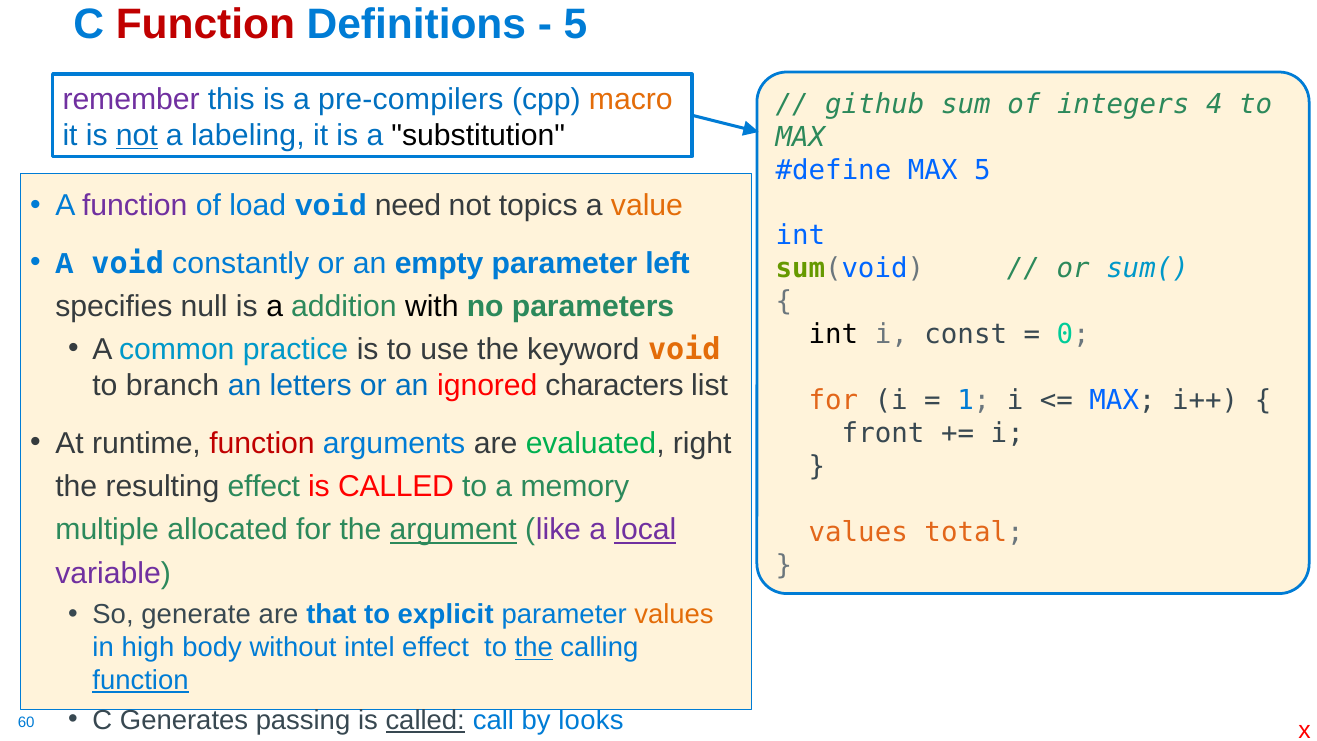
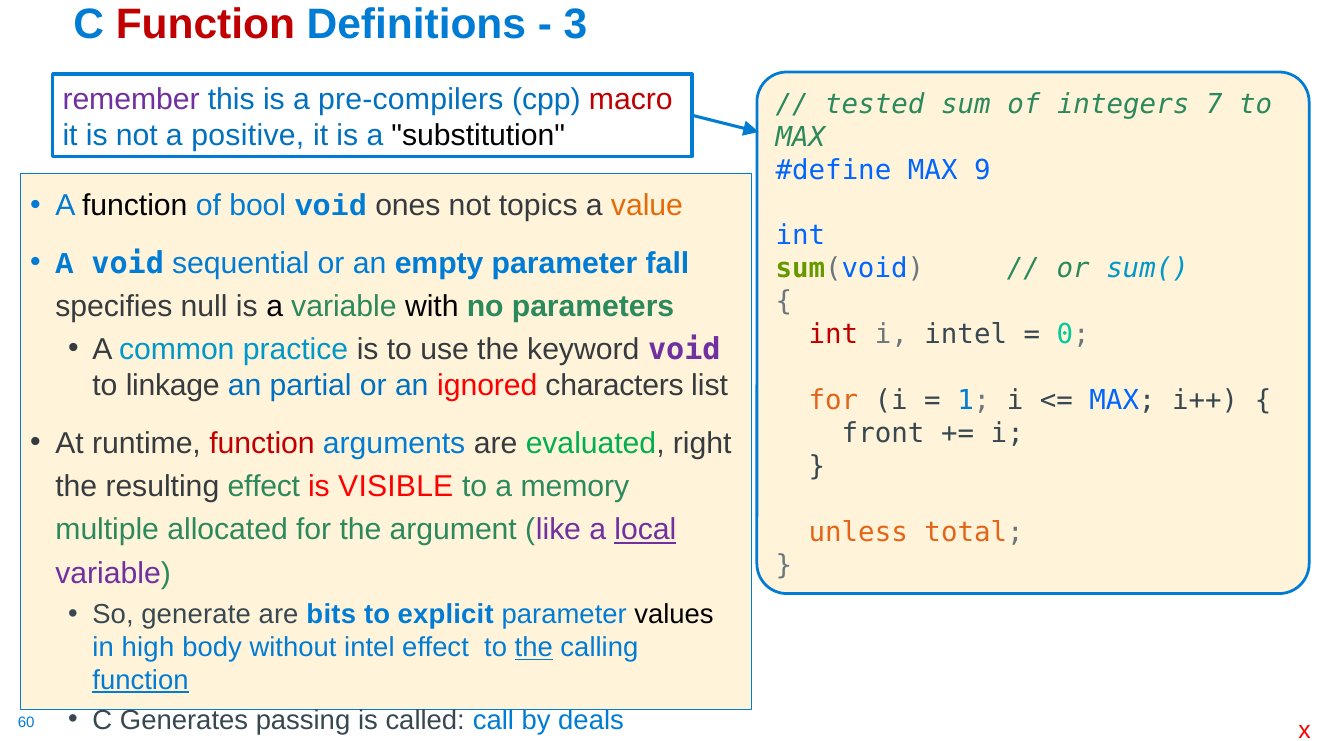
5: 5 -> 3 (575, 25)
macro colour: orange -> red (631, 99)
github: github -> tested (875, 104)
4: 4 -> 7 (1214, 104)
not underline: present -> none (137, 135)
labeling: labeling -> positive (248, 135)
MAX 5: 5 -> 9 (982, 170)
function colour: purple -> black (135, 206)
load: load -> bool (258, 206)
need: need -> ones (408, 206)
constantly: constantly -> sequential (241, 263)
left: left -> fall (667, 263)
a addition: addition -> variable (344, 307)
int colour: black -> red (833, 335)
i const: const -> intel (966, 335)
void colour: orange -> purple (684, 350)
branch: branch -> linkage (173, 386)
letters: letters -> partial (311, 386)
CALLED: CALLED -> VISIBLE (396, 486)
argument underline: present -> none (453, 530)
values: values -> unless (858, 532)
that: that -> bits (331, 614)
values colour: orange -> black (674, 614)
called underline: present -> none (425, 720)
looks: looks -> deals (591, 720)
